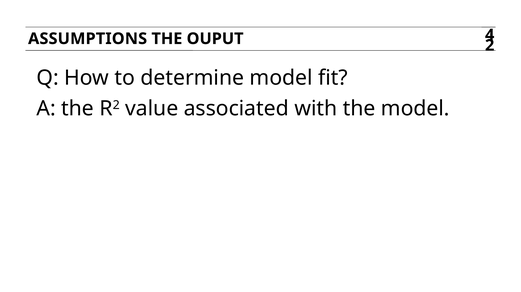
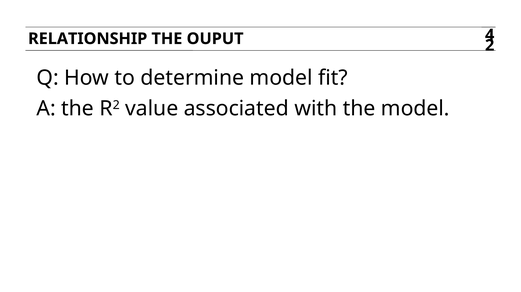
ASSUMPTIONS: ASSUMPTIONS -> RELATIONSHIP (88, 39)
